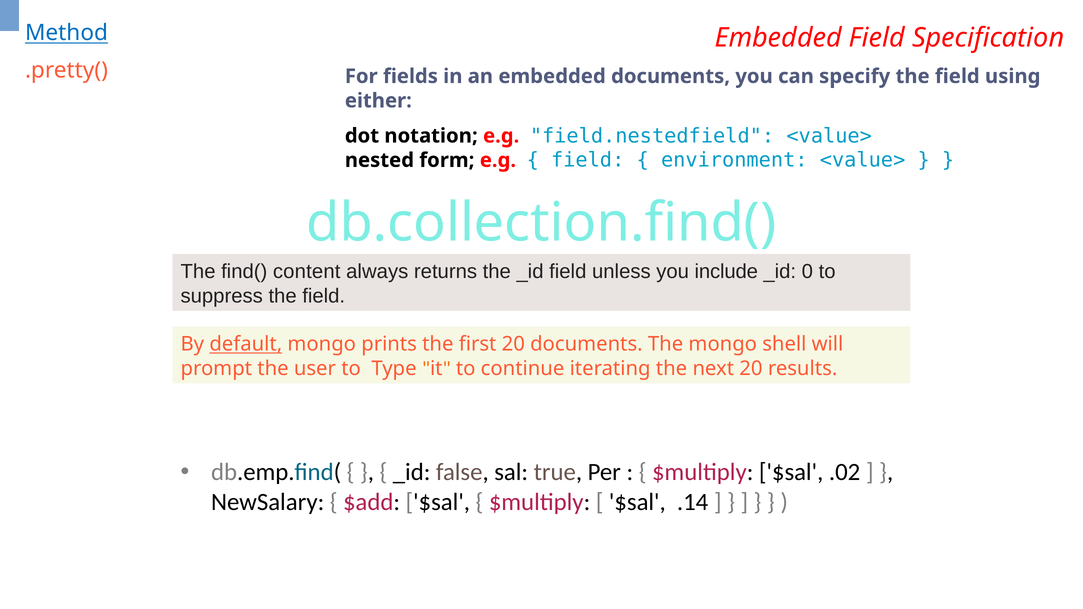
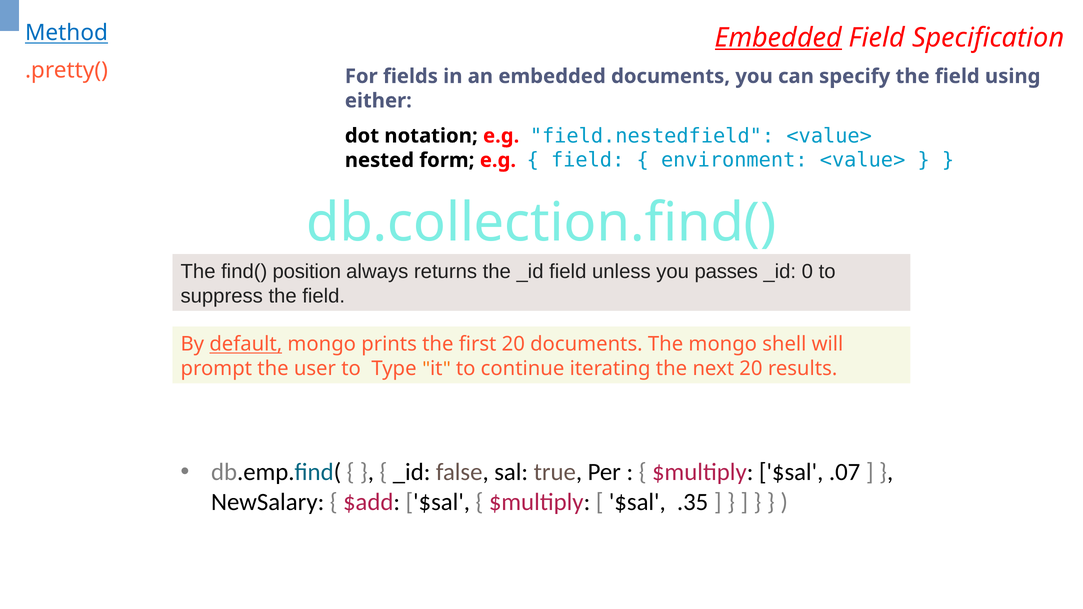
Embedded underline: none -> present (778, 38)
content: content -> position (307, 272)
include: include -> passes (726, 272)
.02: .02 -> .07 (845, 472)
.14: .14 -> .35 (693, 502)
